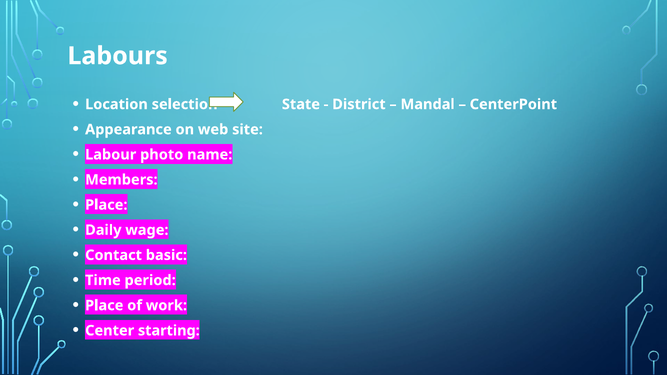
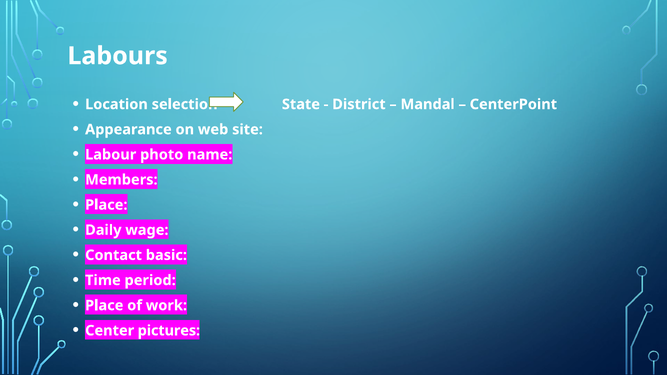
starting: starting -> pictures (169, 331)
